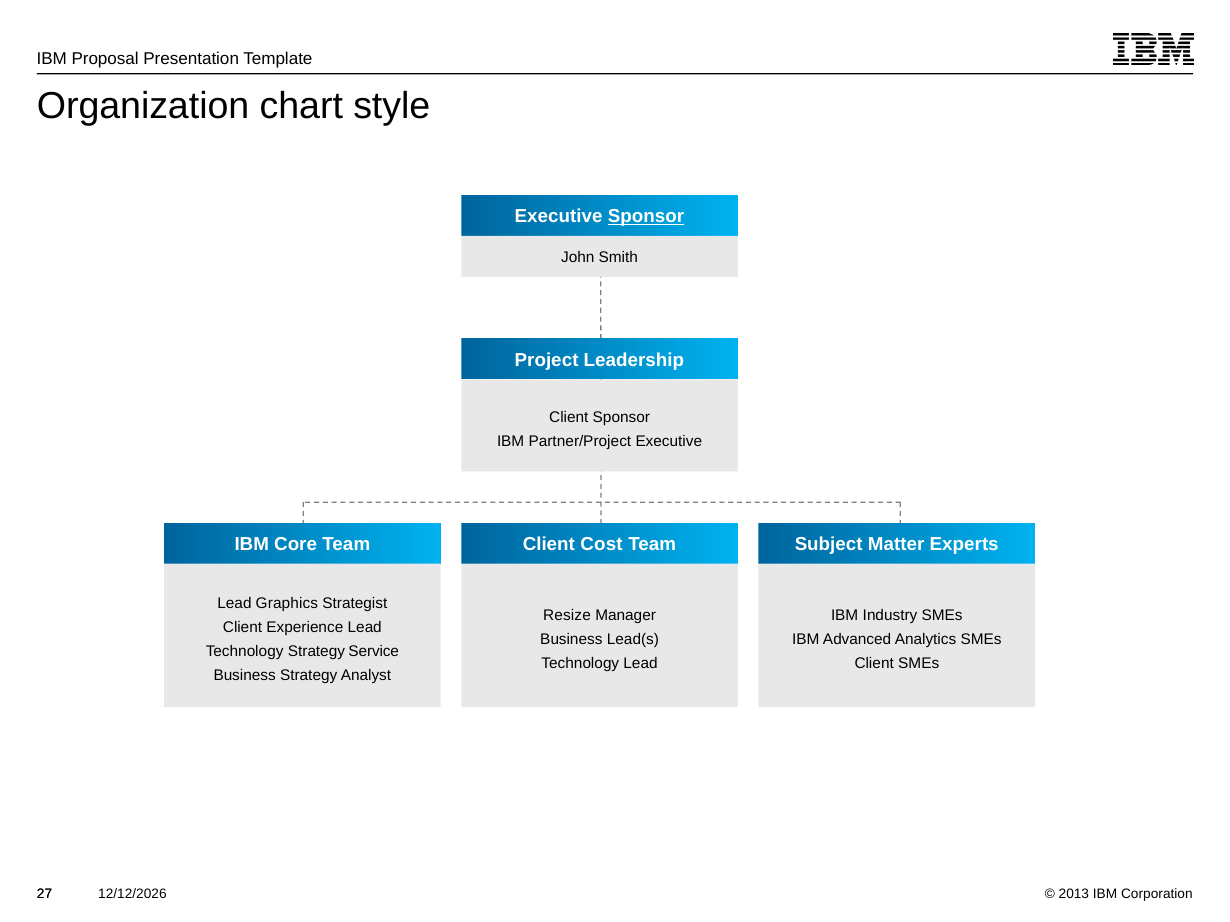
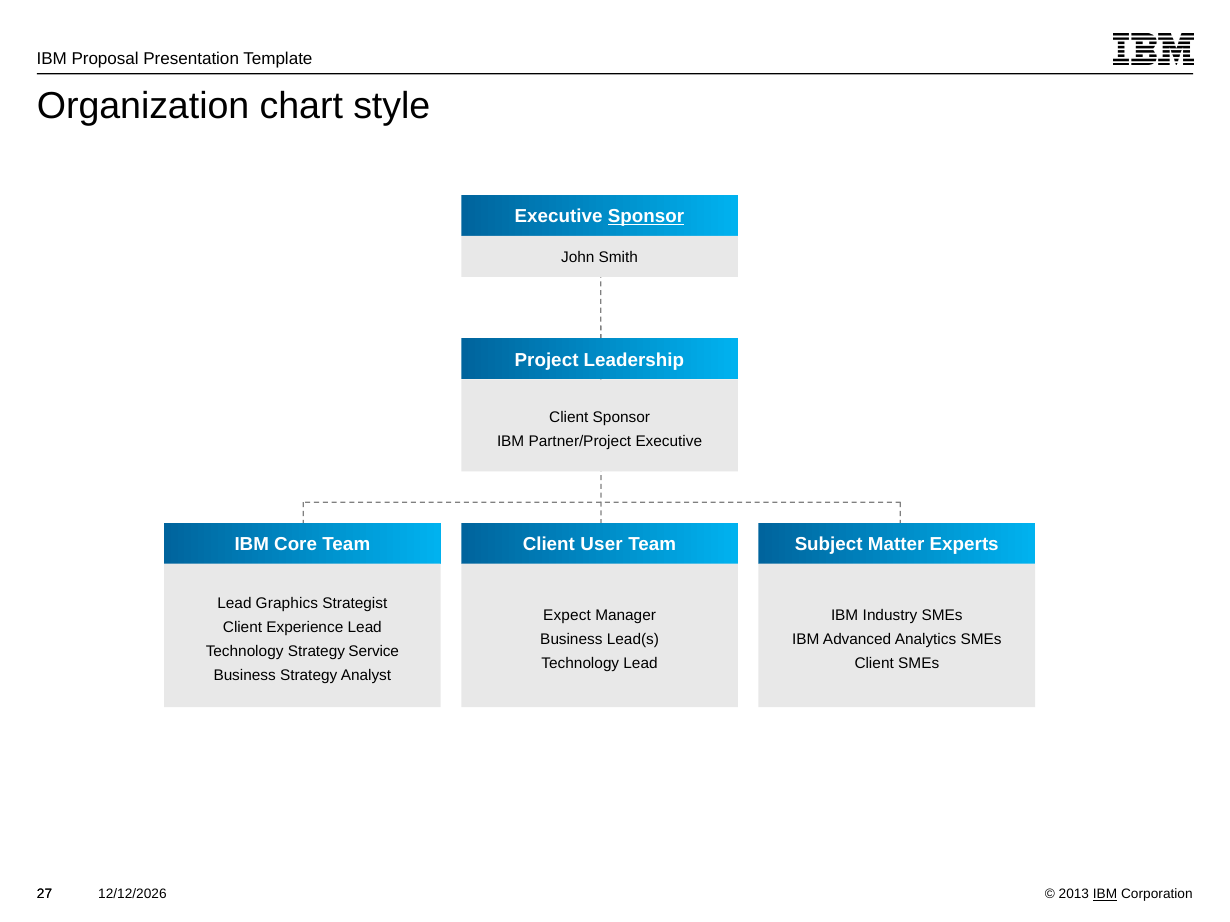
Cost: Cost -> User (602, 545)
Resize: Resize -> Expect (567, 615)
IBM underline: none -> present (1105, 895)
